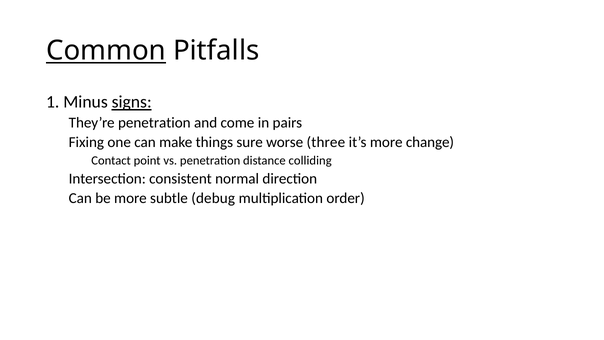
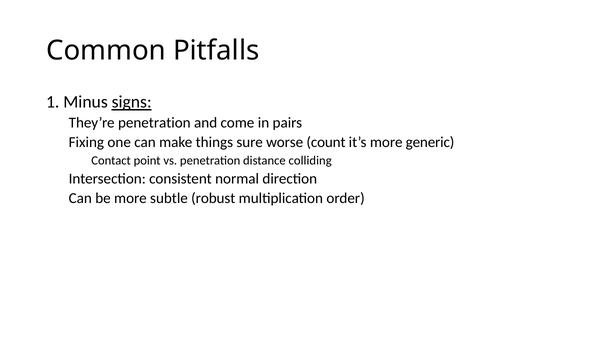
Common underline: present -> none (106, 51)
three: three -> count (326, 142)
change: change -> generic (430, 142)
debug: debug -> robust (213, 198)
